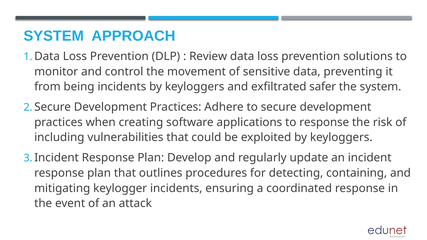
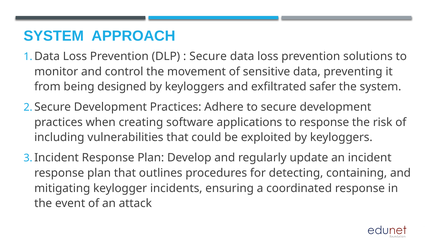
Review: Review -> Secure (208, 56)
being incidents: incidents -> designed (122, 87)
